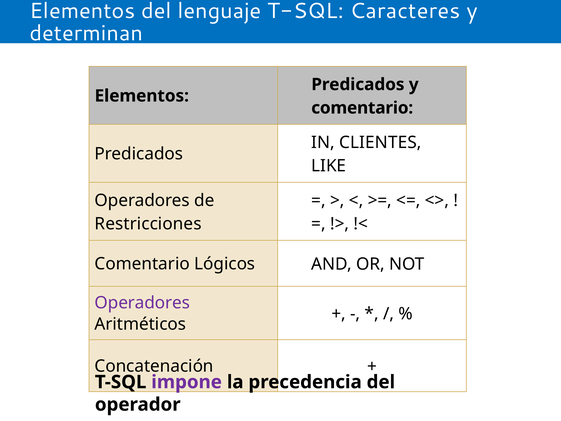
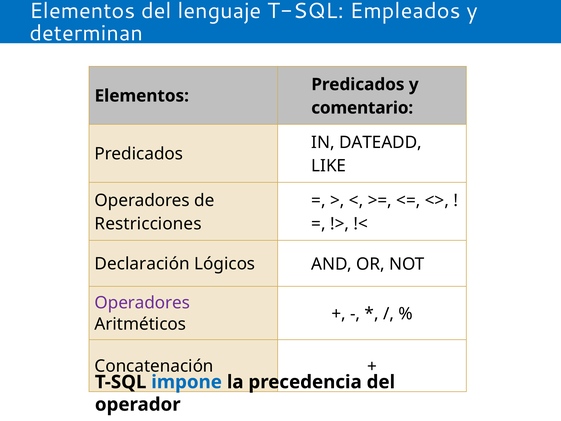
Caracteres: Caracteres -> Empleados (405, 11)
CLIENTES: CLIENTES -> DATEADD (380, 142)
Comentario: Comentario -> Declaración (142, 264)
impone colour: purple -> blue (187, 382)
